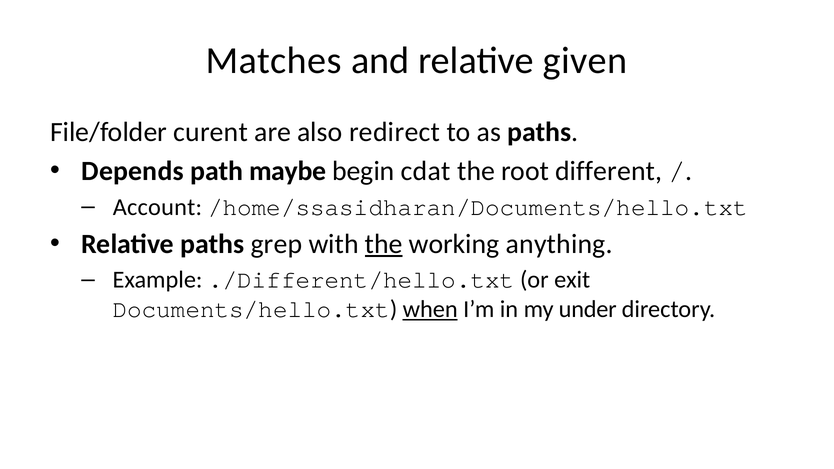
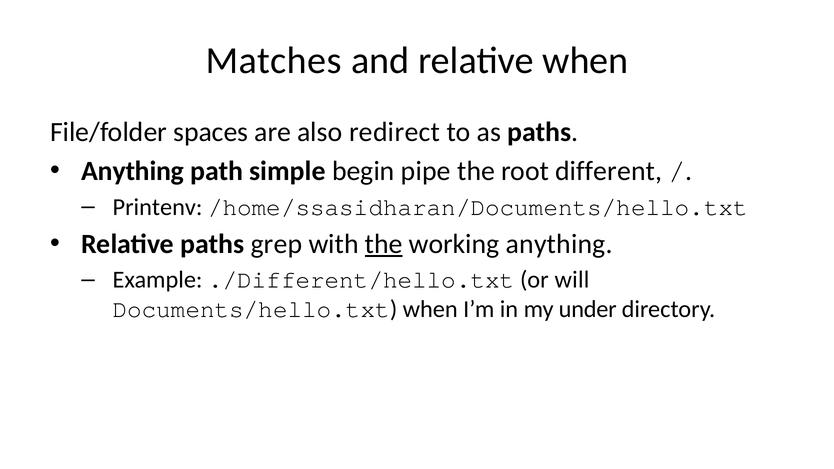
relative given: given -> when (585, 61)
curent: curent -> spaces (211, 132)
Depends: Depends -> Anything (133, 171)
maybe: maybe -> simple (288, 171)
cdat: cdat -> pipe (426, 171)
Account: Account -> Printenv (158, 207)
exit: exit -> will (572, 280)
when underline: present -> none (430, 309)
